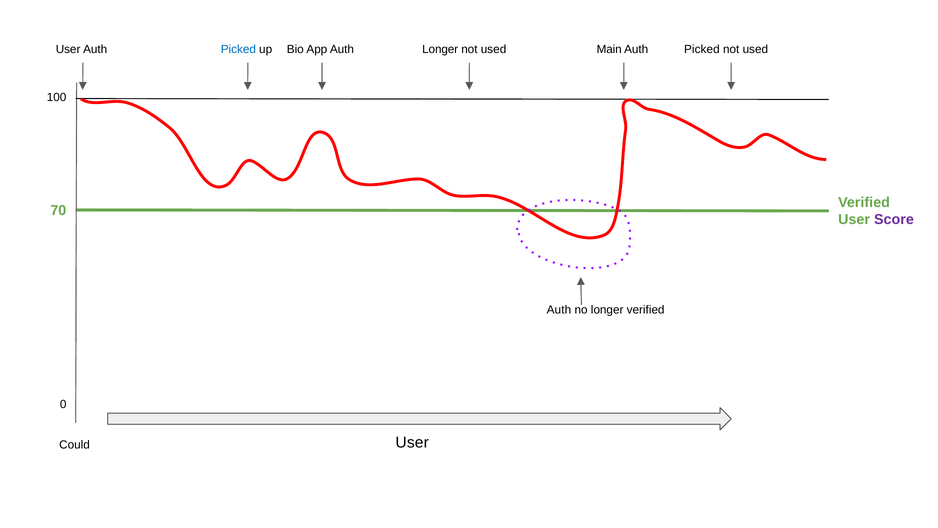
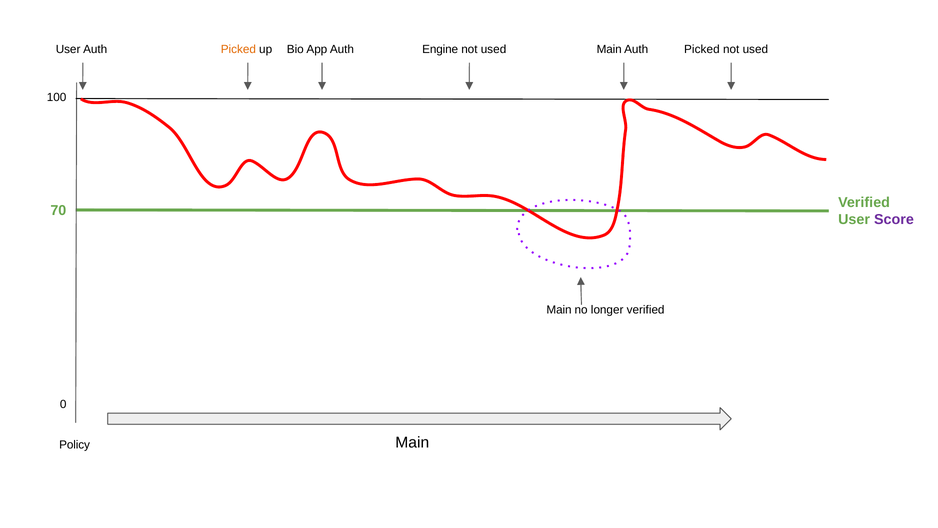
Picked colour: blue -> orange (238, 49)
up Longer: Longer -> Engine (440, 49)
Auth: Auth -> Main (559, 310)
User: User -> Main (412, 442)
Could: Could -> Policy (75, 445)
